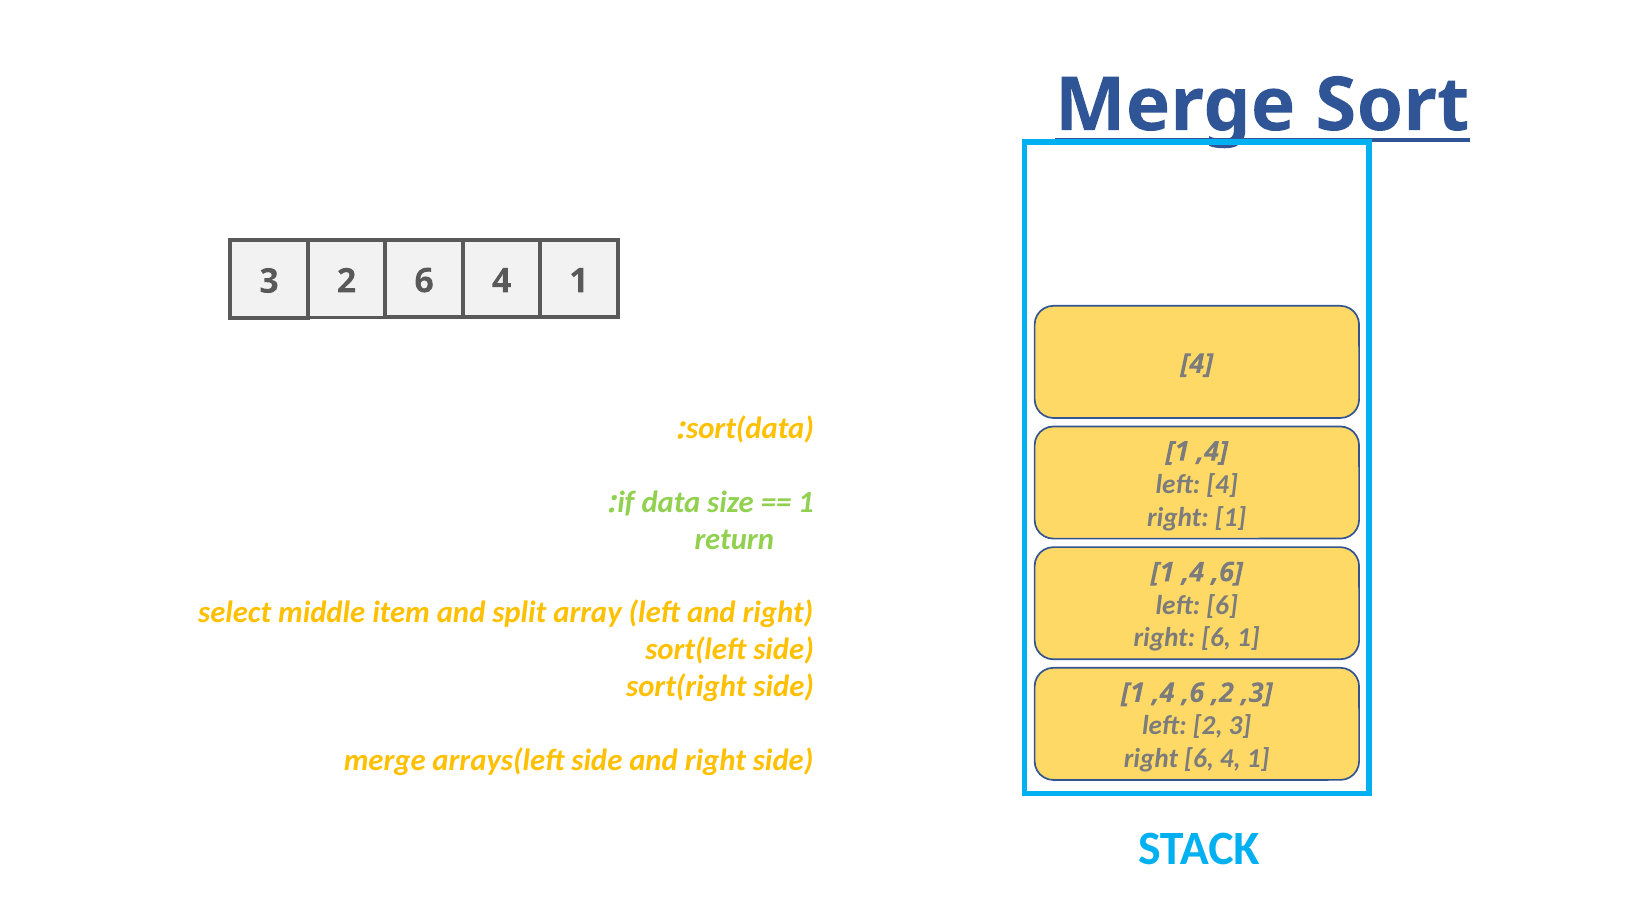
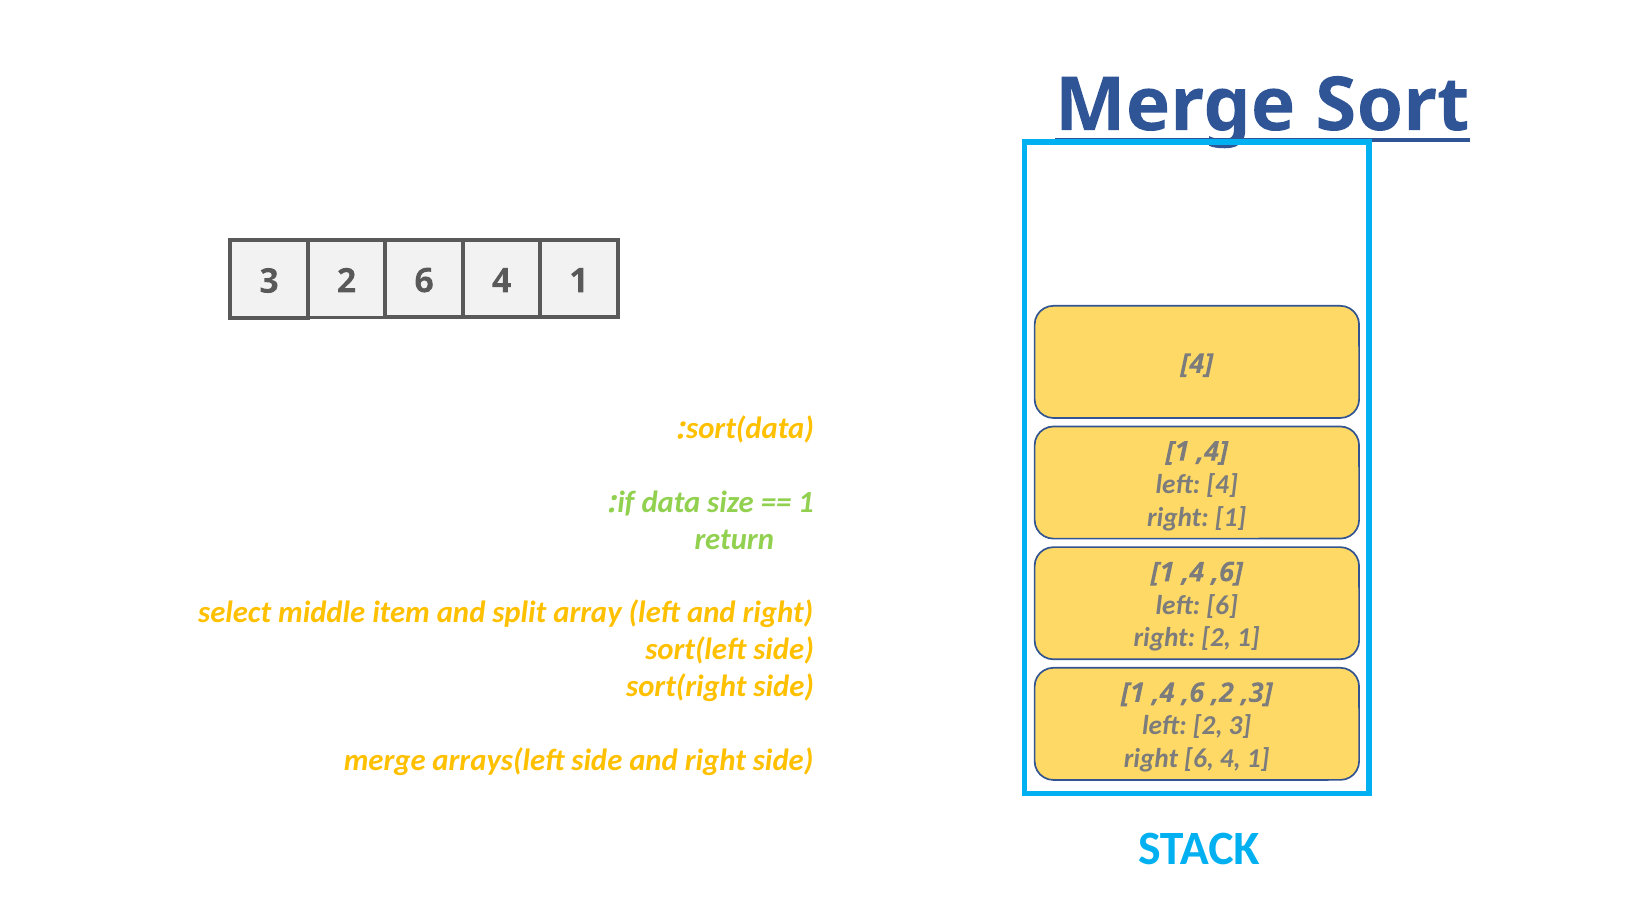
6: 6 -> 2 (1216, 638)
